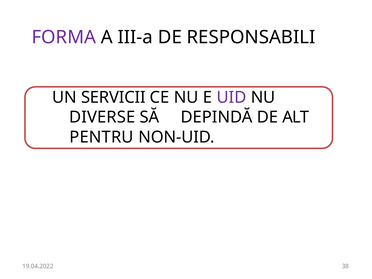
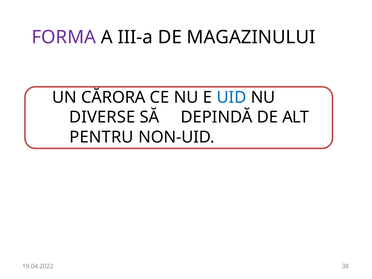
RESPONSABILI: RESPONSABILI -> MAGAZINULUI (251, 37)
SERVICII: SERVICII -> CĂRORA (113, 97)
UID colour: purple -> blue (232, 97)
